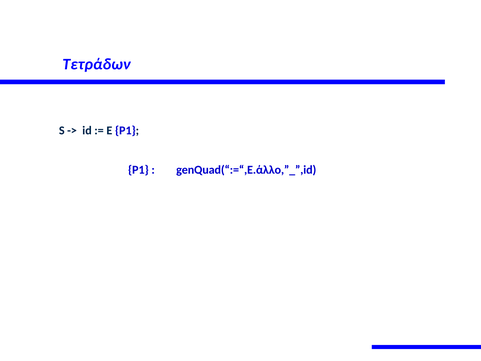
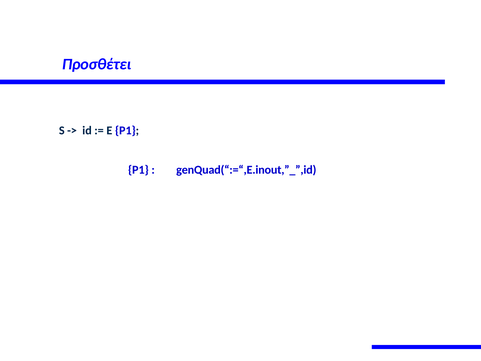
Τετράδων: Τετράδων -> Προσθέτει (97, 64)
genQuad(“:=“,E.άλλο,”_”,id: genQuad(“:=“,E.άλλο,”_”,id -> genQuad(“:=“,E.inout,”_”,id (246, 170)
